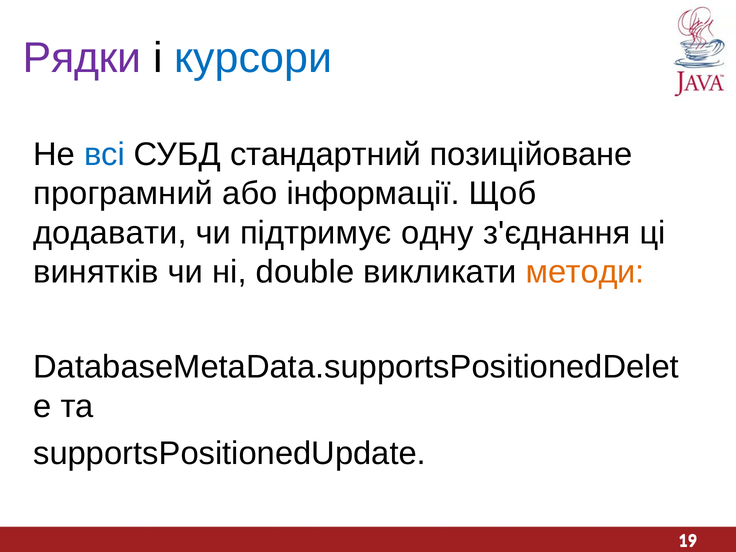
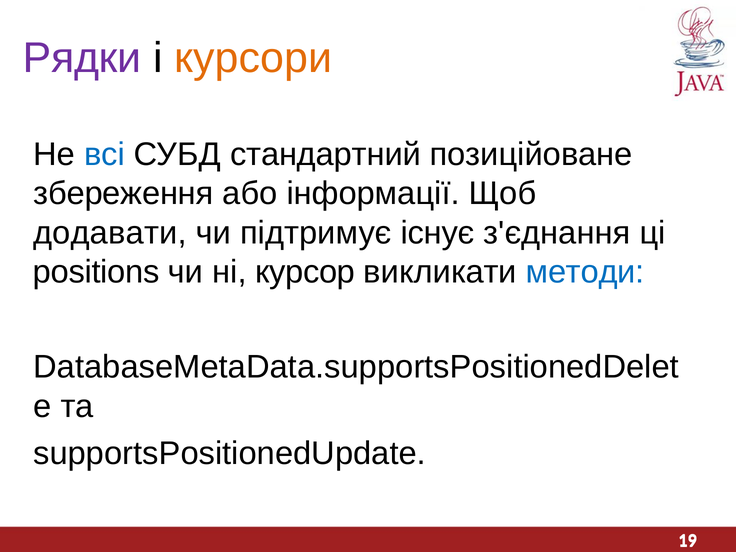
курсори colour: blue -> orange (253, 58)
програмний: програмний -> збереження (123, 194)
одну: одну -> існує (438, 233)
винятків: винятків -> positions (96, 272)
double: double -> курсор (305, 272)
методи colour: orange -> blue (585, 272)
